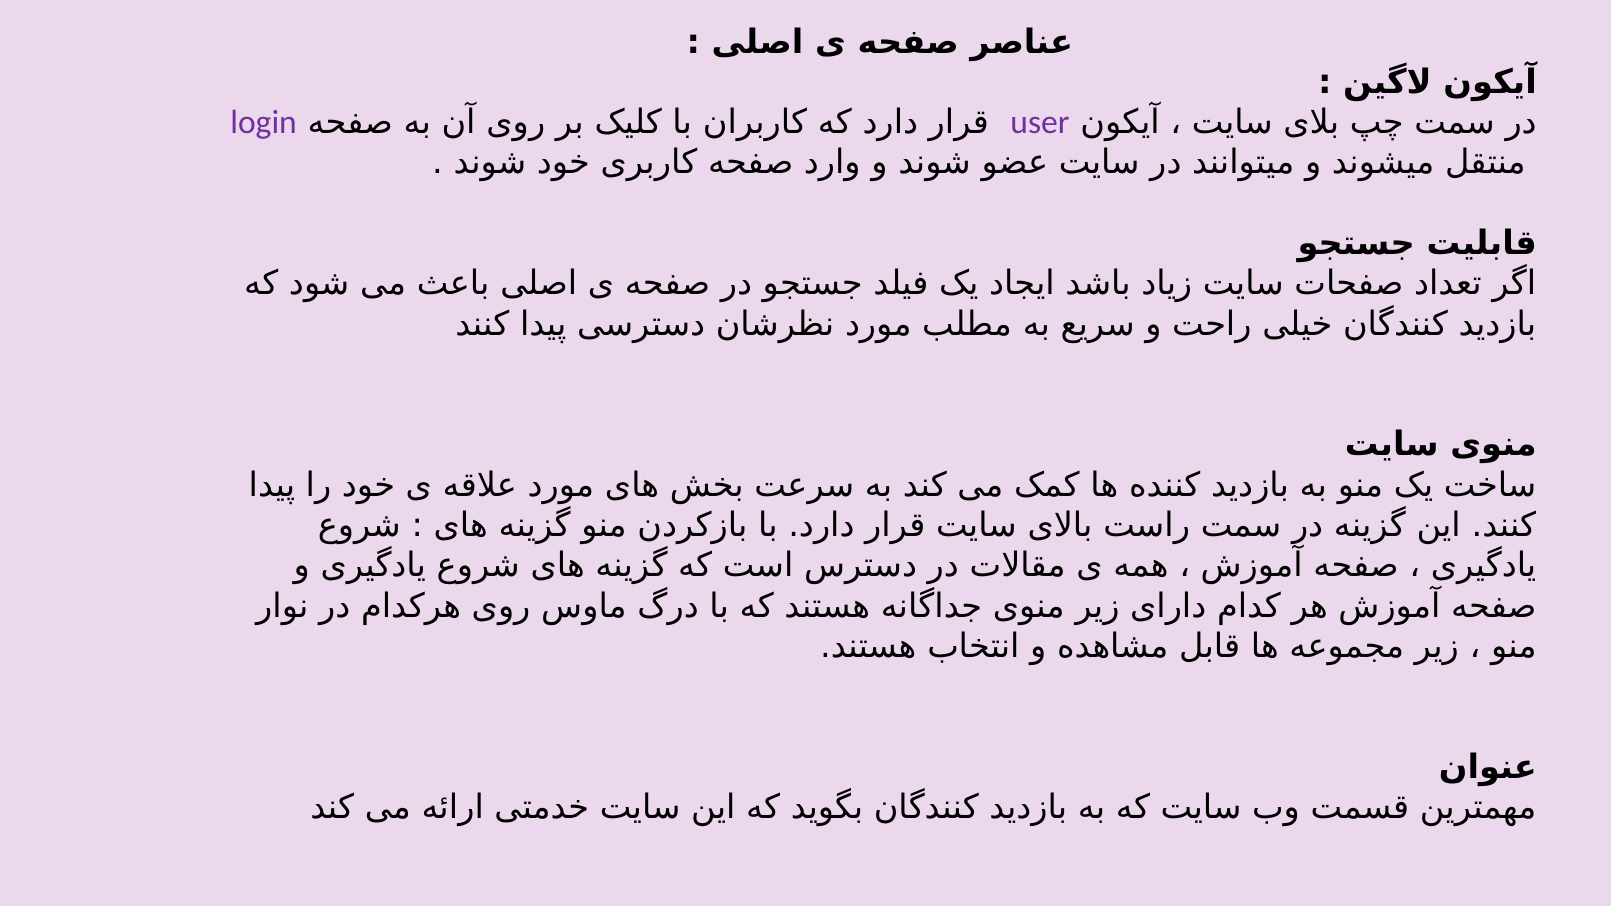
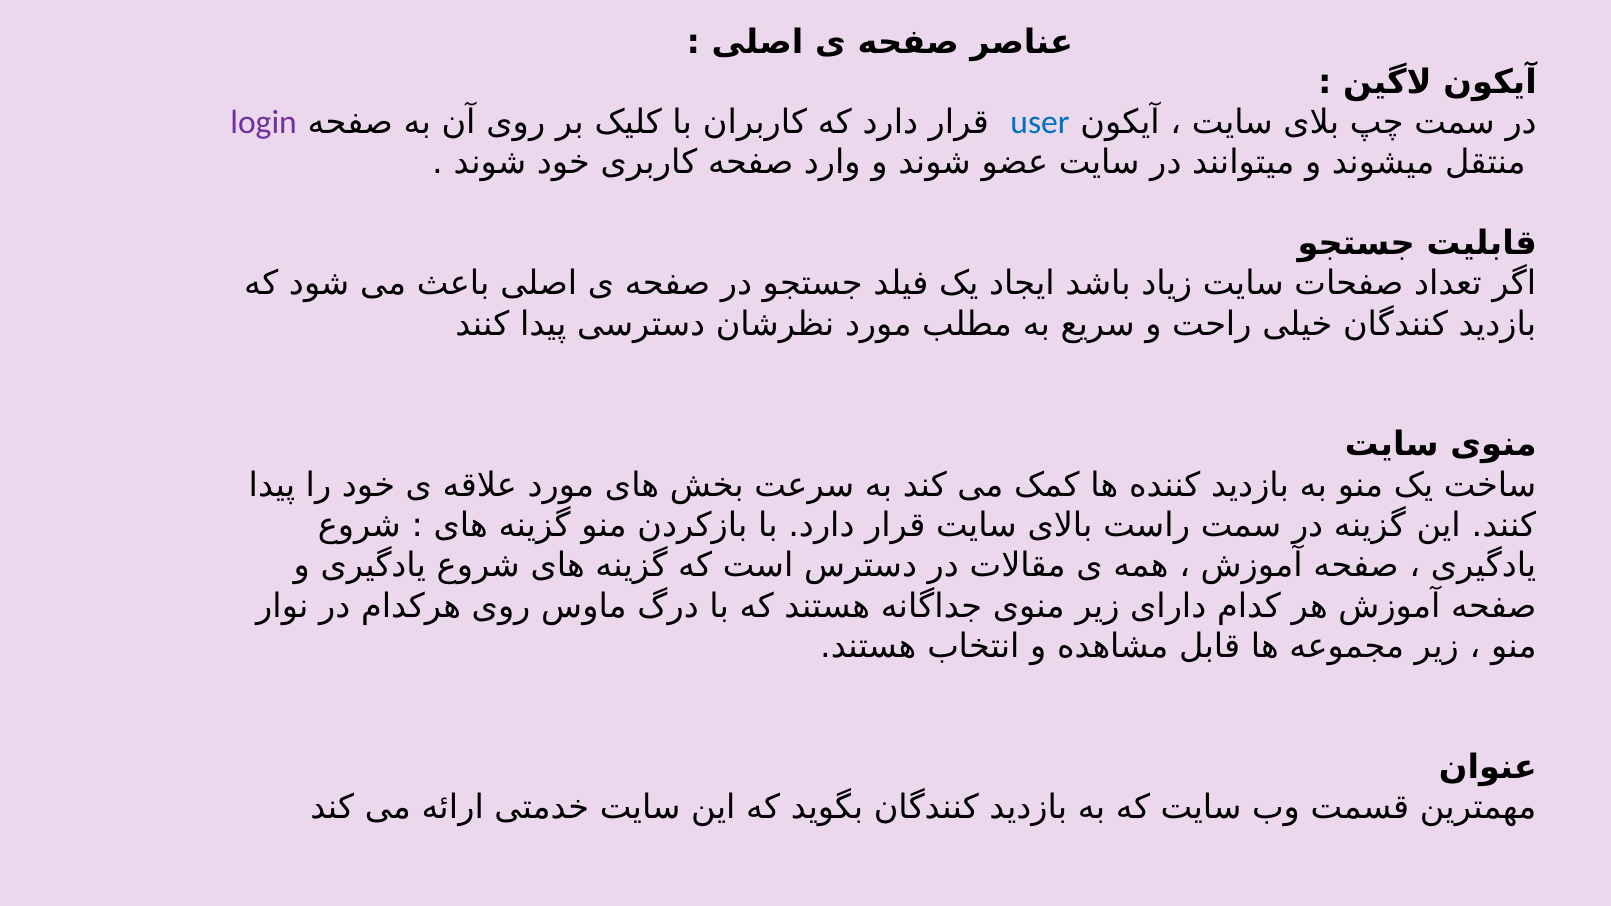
user colour: purple -> blue (1040, 123)
